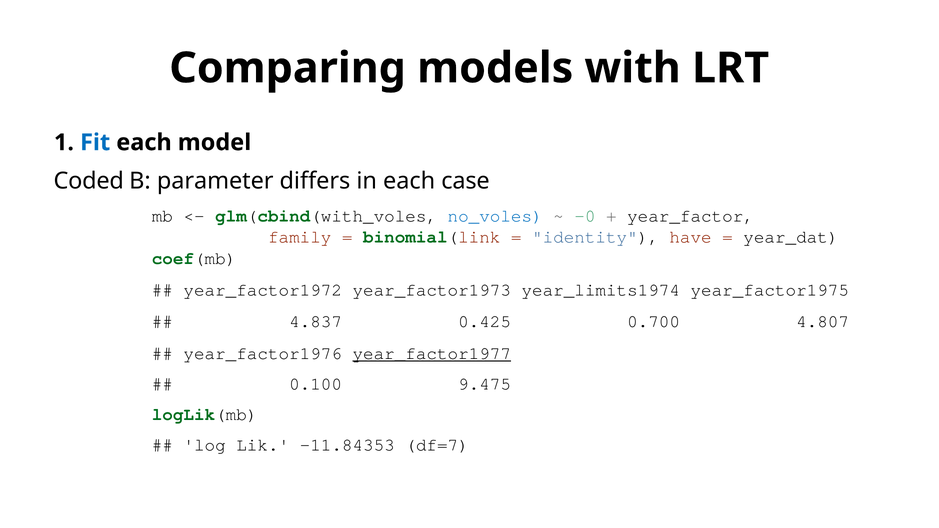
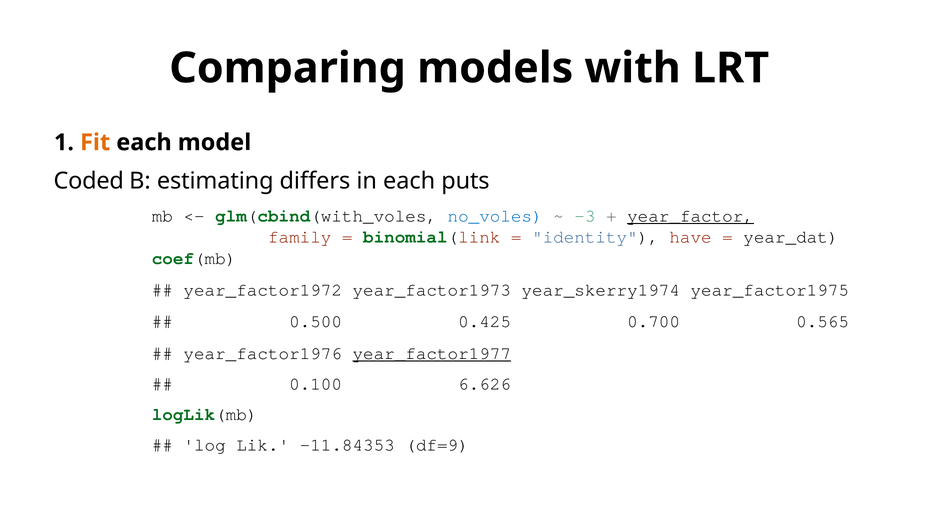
Fit colour: blue -> orange (95, 142)
parameter: parameter -> estimating (215, 181)
case: case -> puts (465, 181)
-0: -0 -> -3 (585, 216)
year_factor underline: none -> present (691, 216)
year_limits1974: year_limits1974 -> year_skerry1974 (601, 290)
4.837: 4.837 -> 0.500 (316, 322)
4.807: 4.807 -> 0.565 (823, 322)
9.475: 9.475 -> 6.626 (485, 384)
df=7: df=7 -> df=9 (437, 445)
